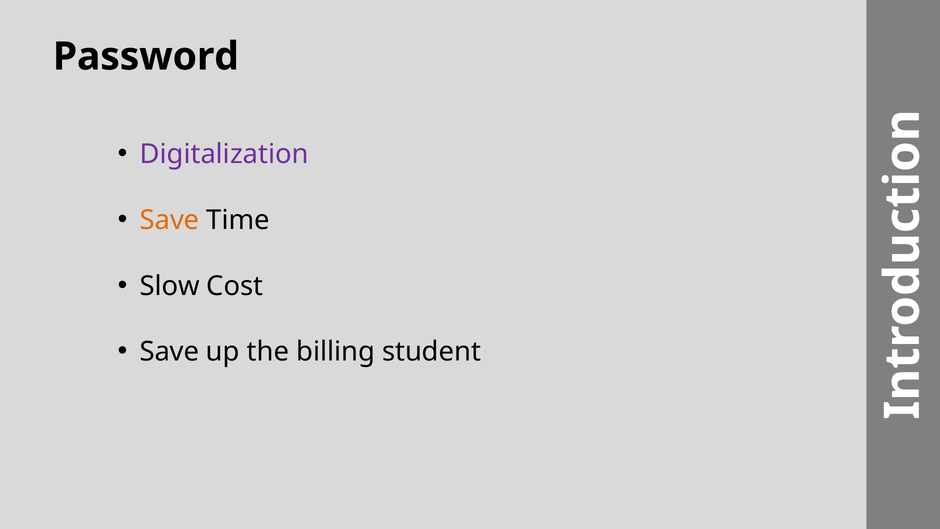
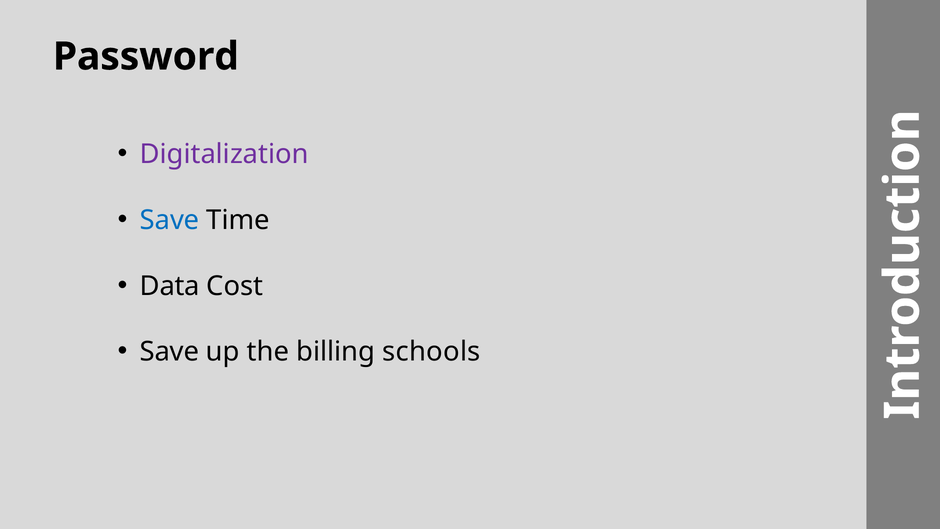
Save colour: orange -> blue (170, 220)
Slow: Slow -> Data (170, 286)
student: student -> schools (431, 352)
